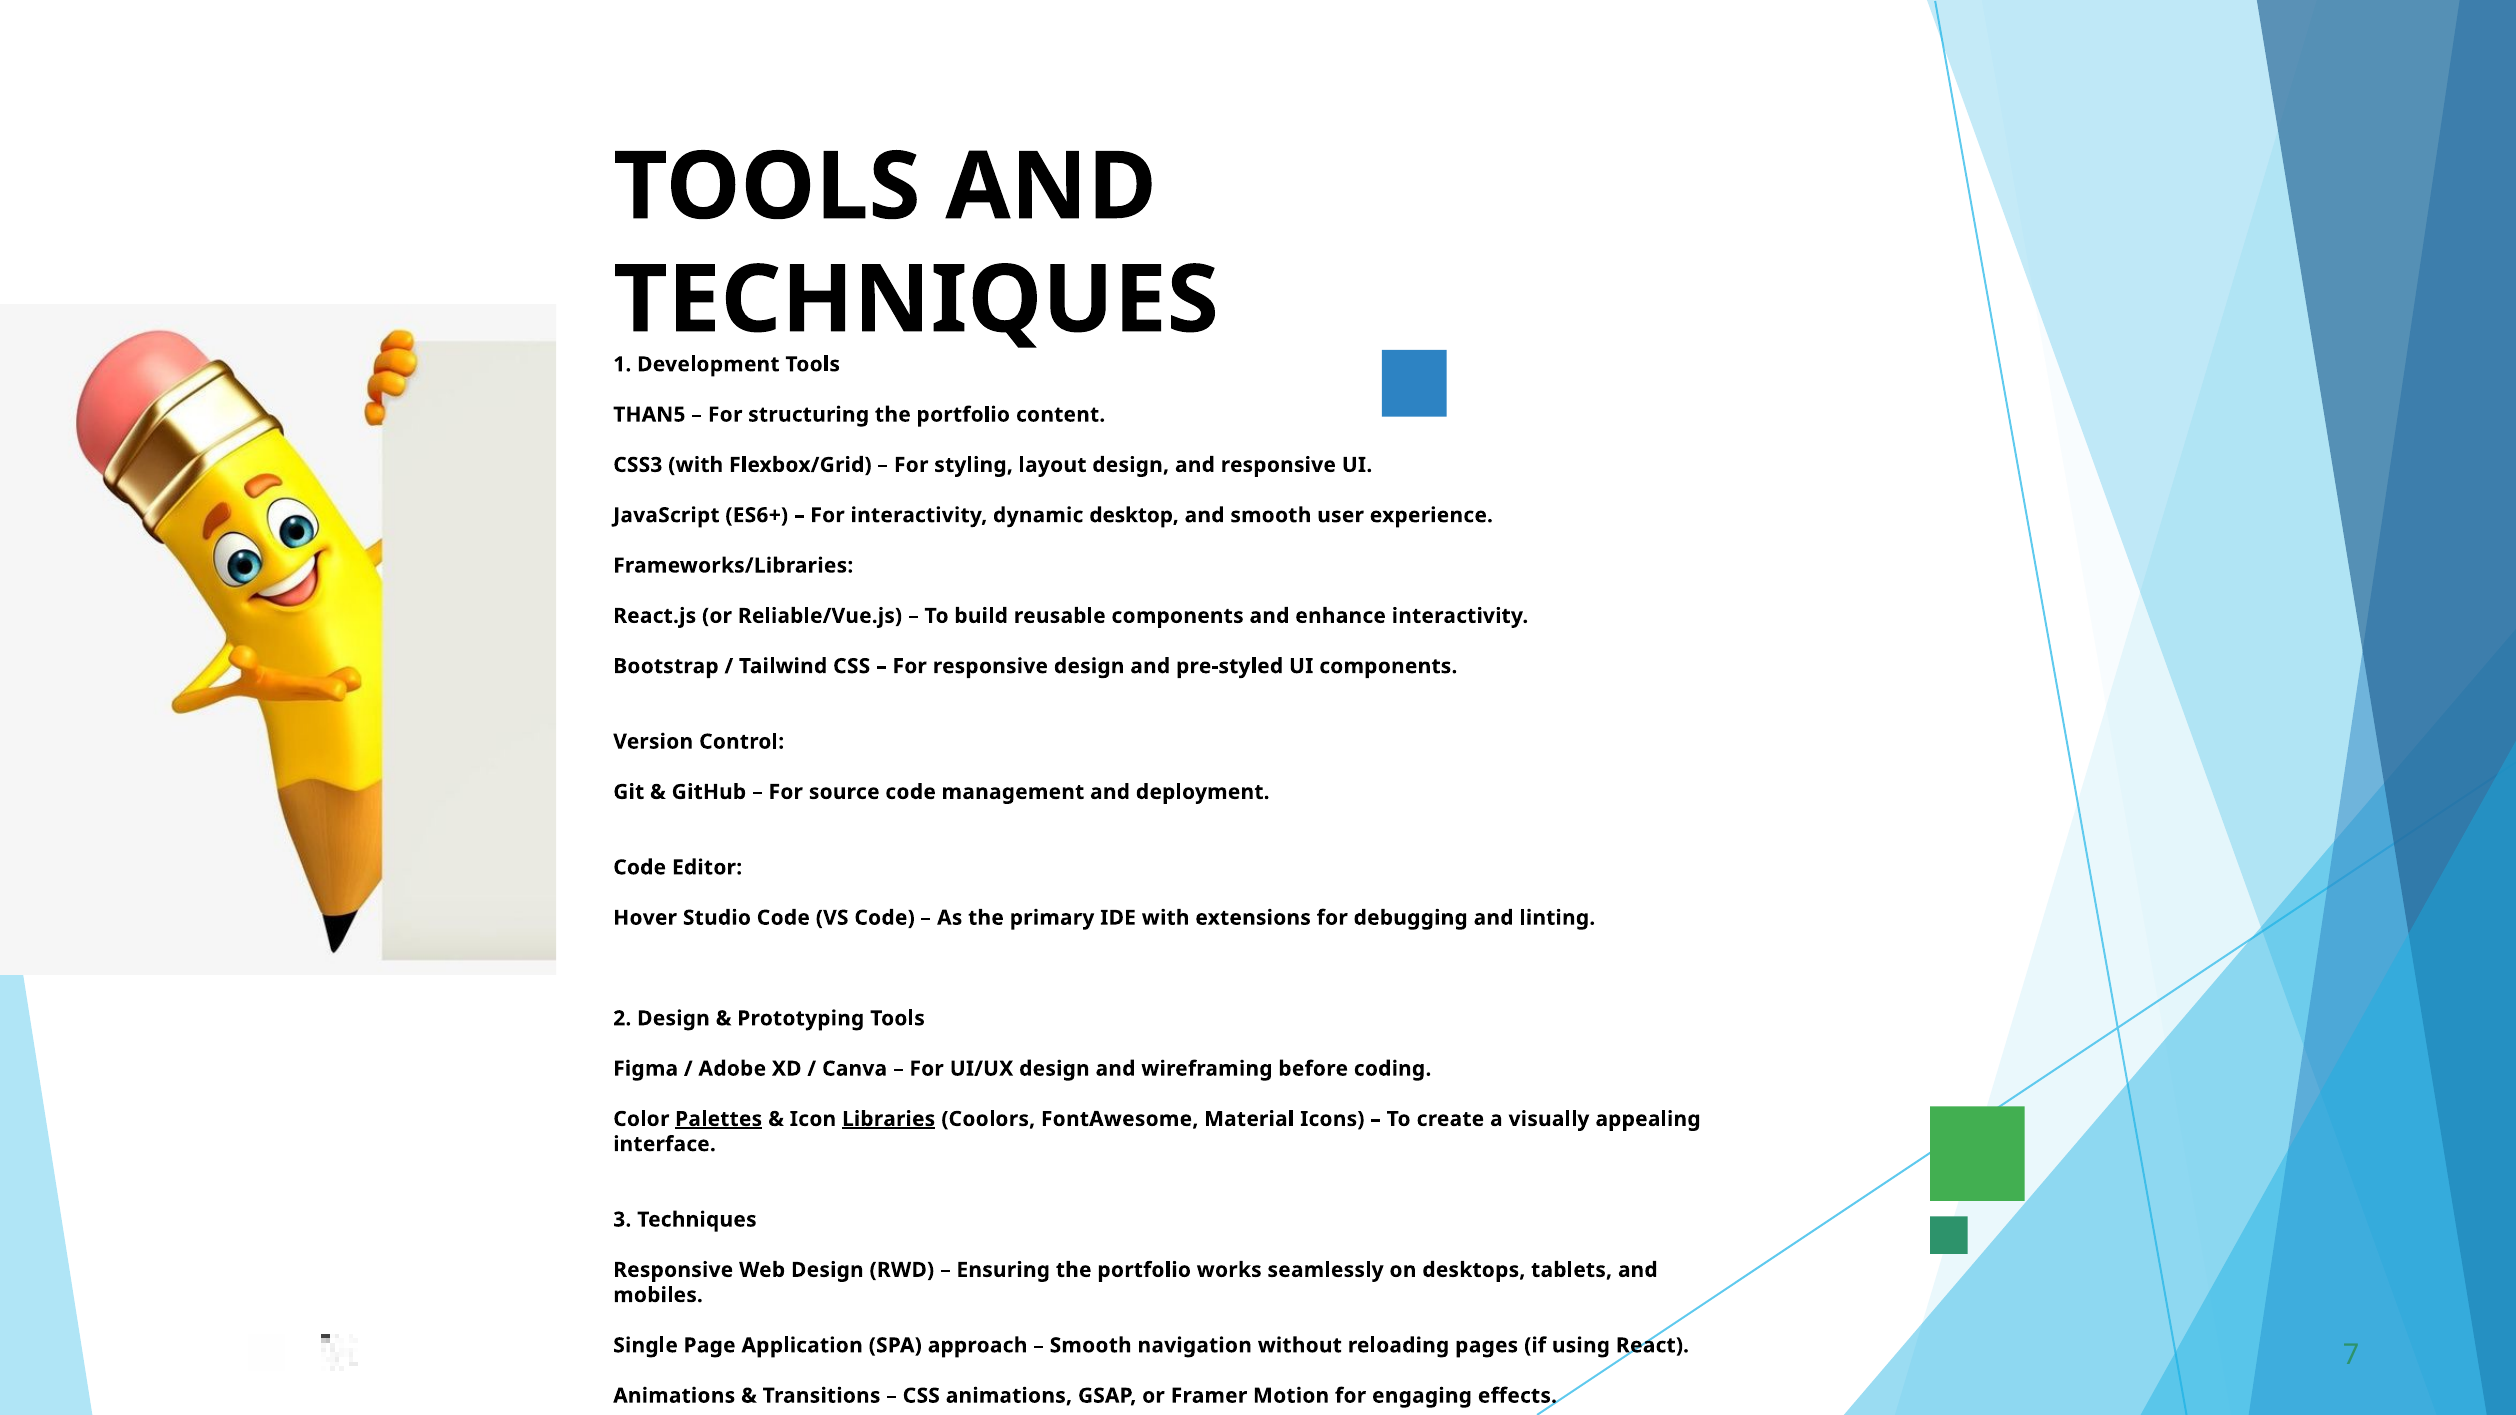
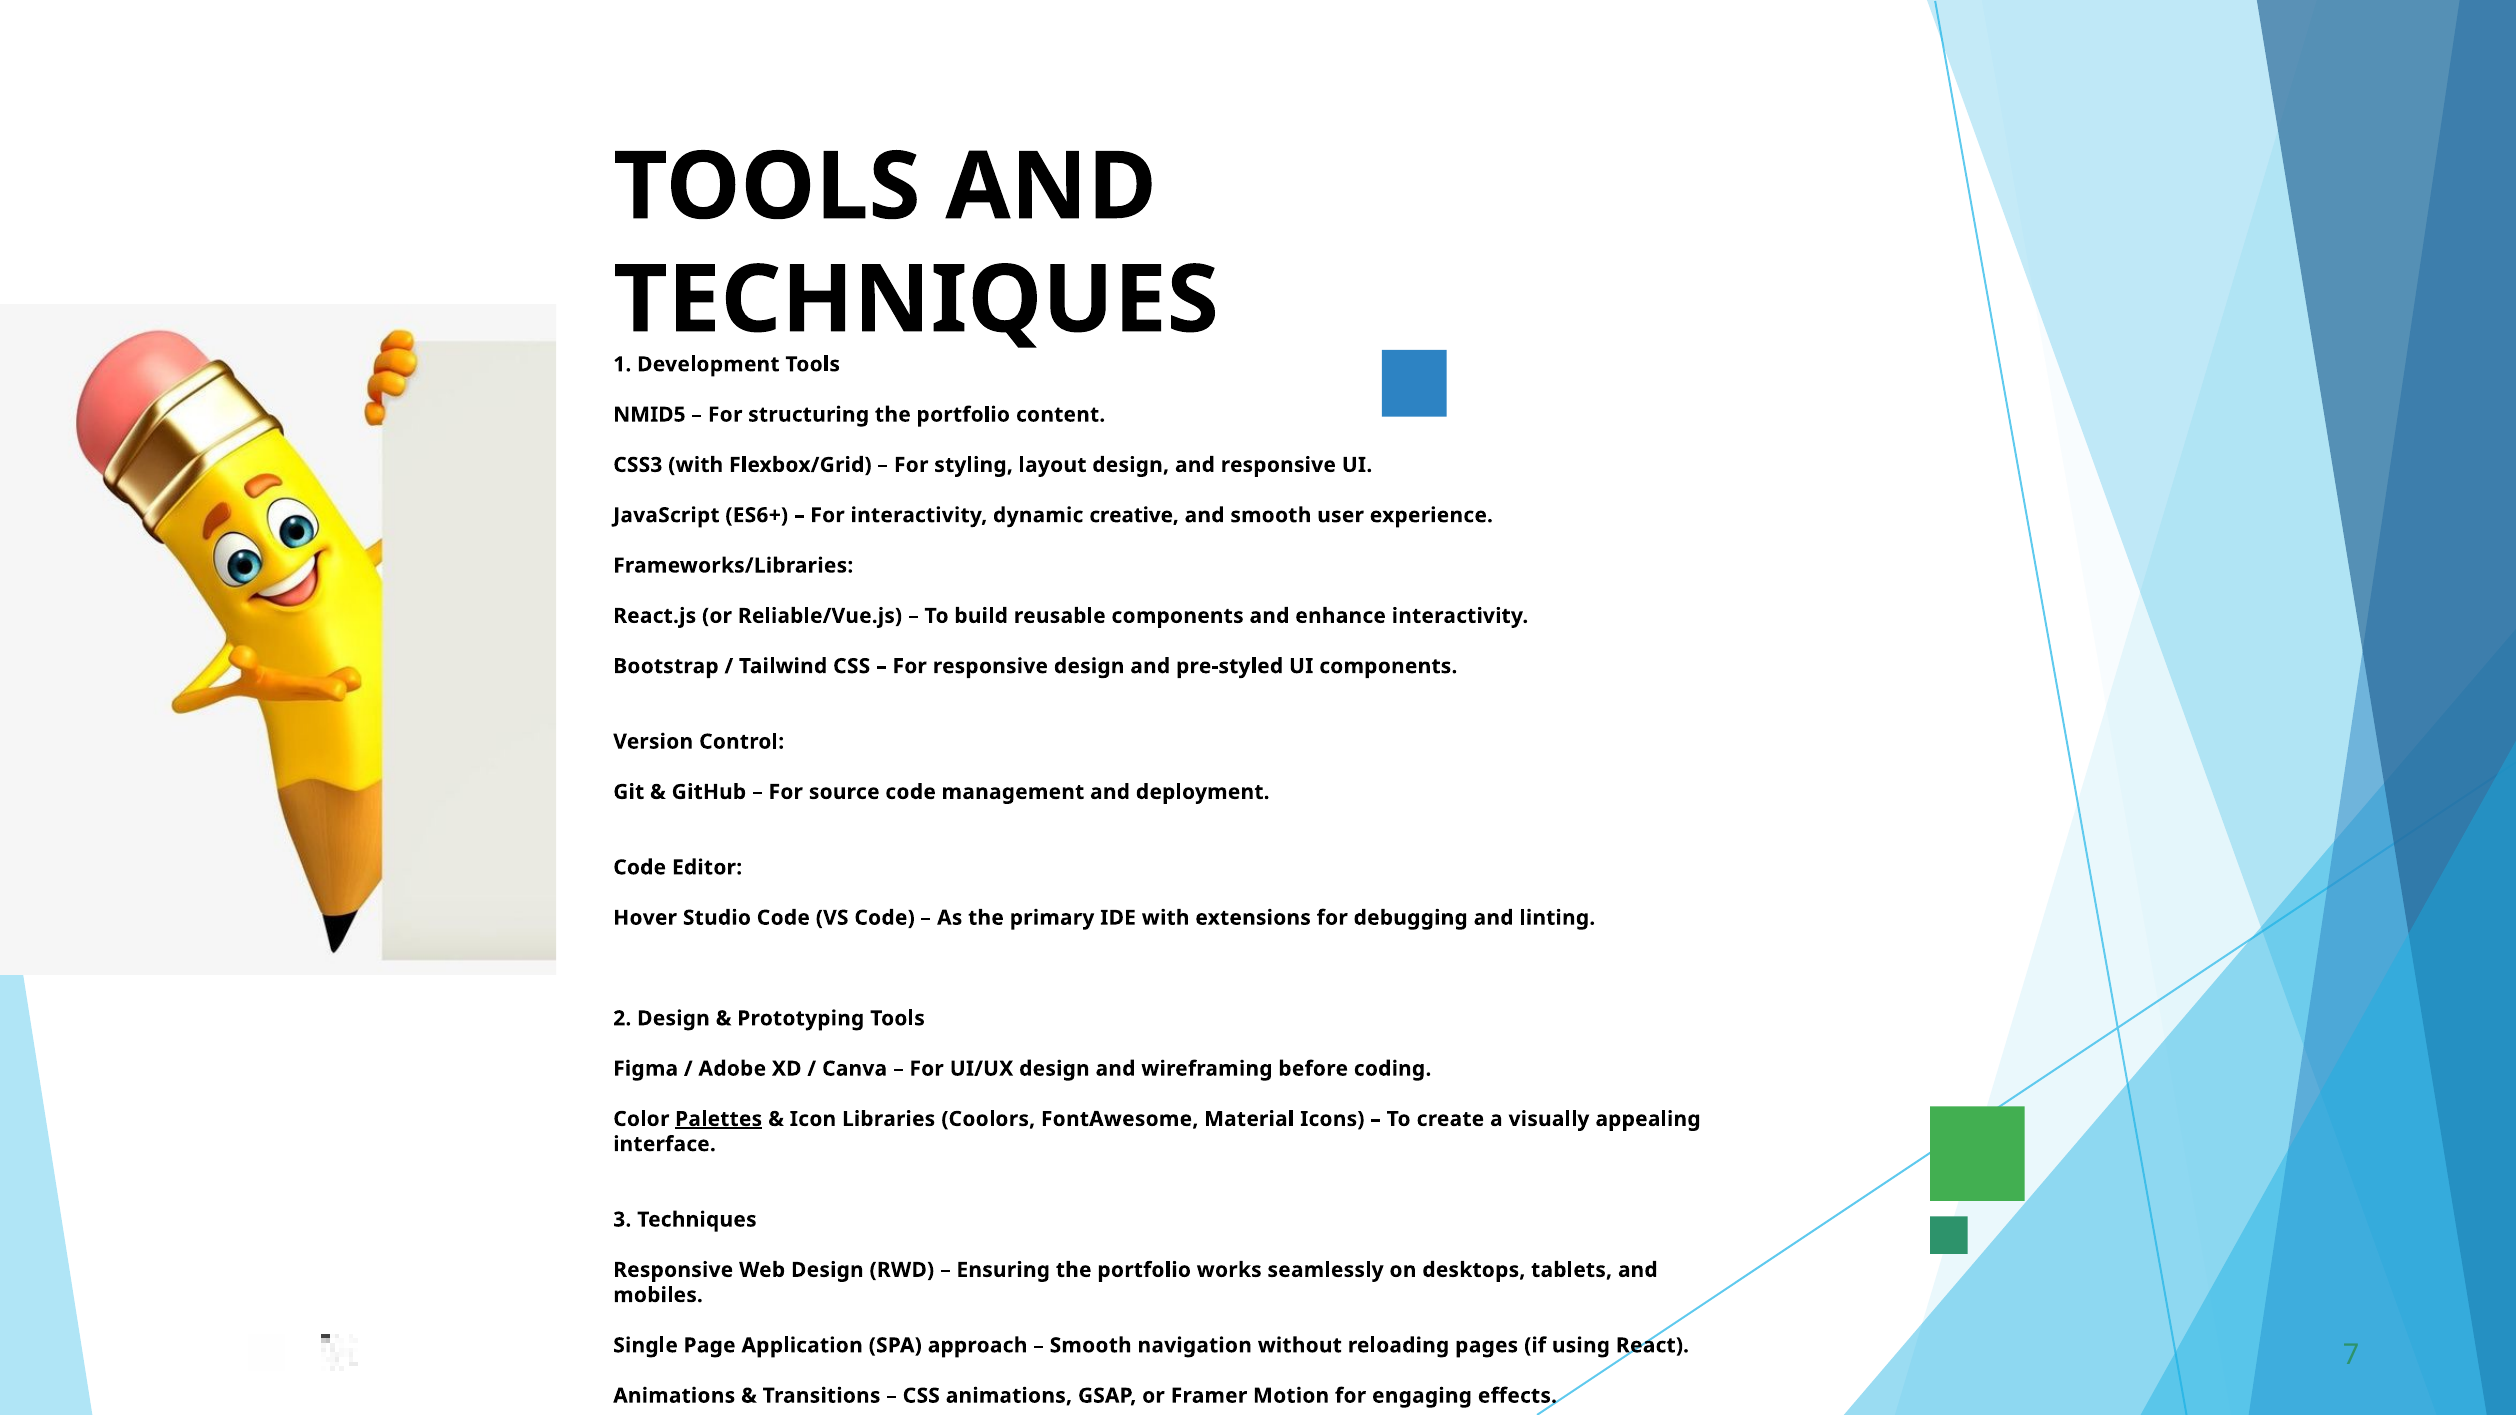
THAN5: THAN5 -> NMID5 (649, 415)
desktop: desktop -> creative (1134, 515)
Libraries underline: present -> none (889, 1119)
